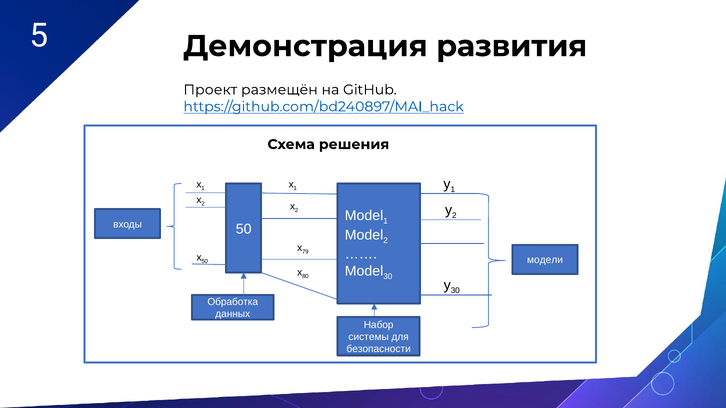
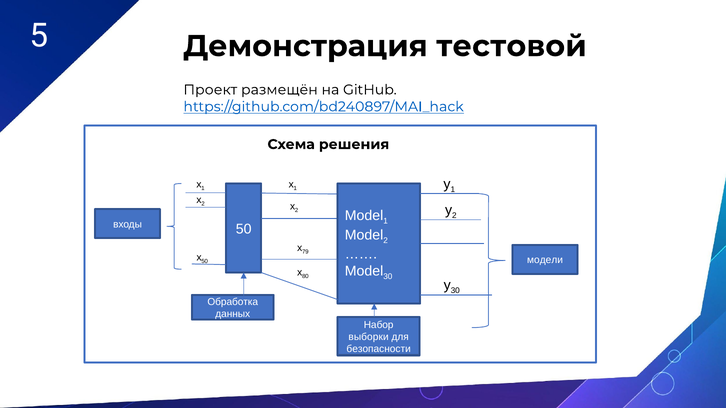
развития: развития -> тестовой (511, 46)
системы: системы -> выборки (369, 337)
